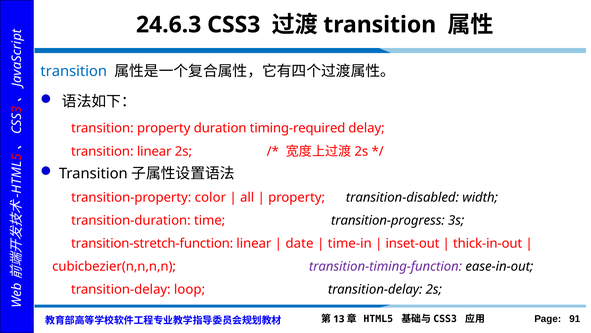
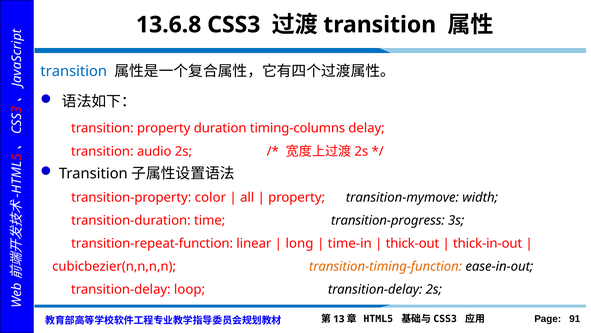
24.6.3: 24.6.3 -> 13.6.8 (169, 25)
timing-required: timing-required -> timing-columns (298, 128)
transition linear: linear -> audio (154, 151)
transition-disabled: transition-disabled -> transition-mymove (402, 197)
transition-stretch-function: transition-stretch-function -> transition-repeat-function (152, 243)
date: date -> long (300, 243)
inset-out: inset-out -> thick-out (412, 243)
transition-timing-function colour: purple -> orange (386, 266)
